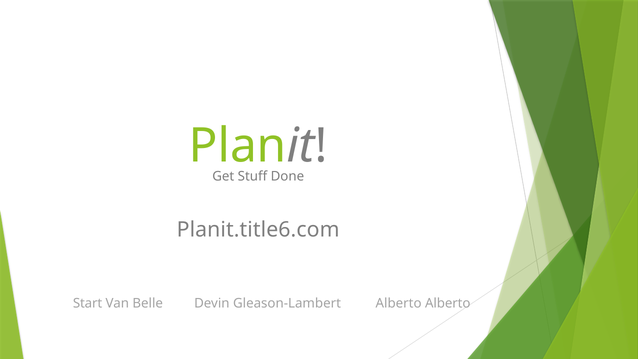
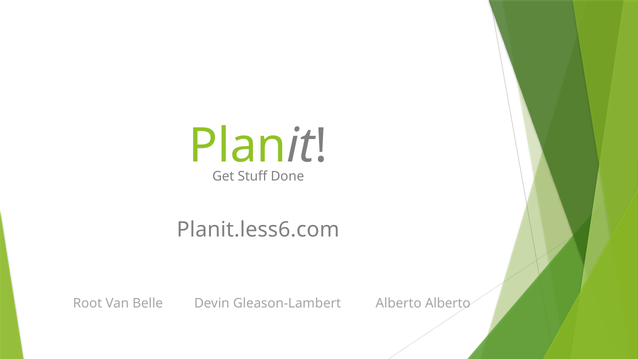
Planit.title6.com: Planit.title6.com -> Planit.less6.com (258, 230)
Start: Start -> Root (87, 303)
